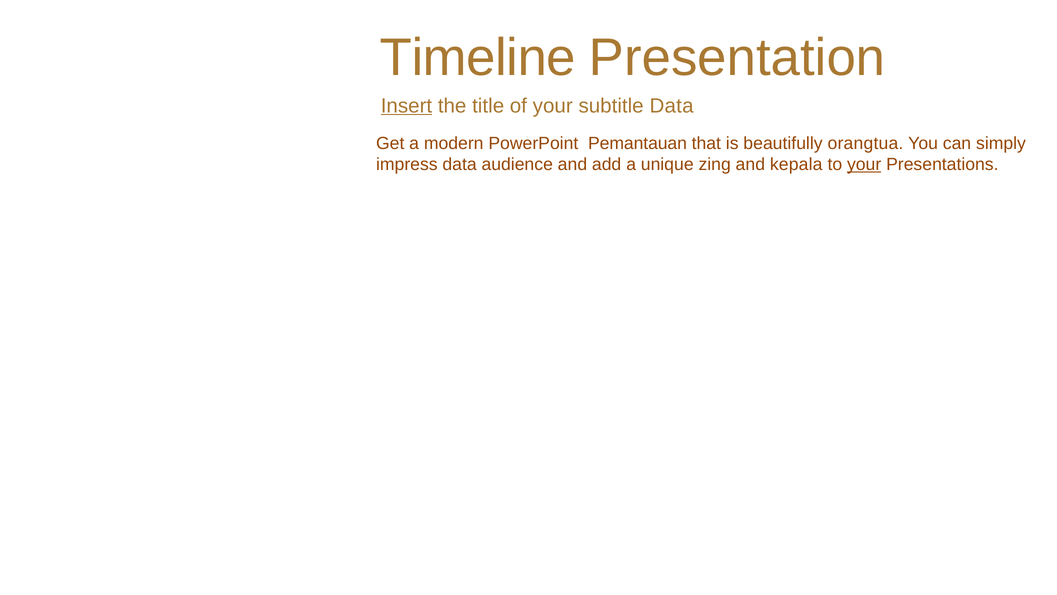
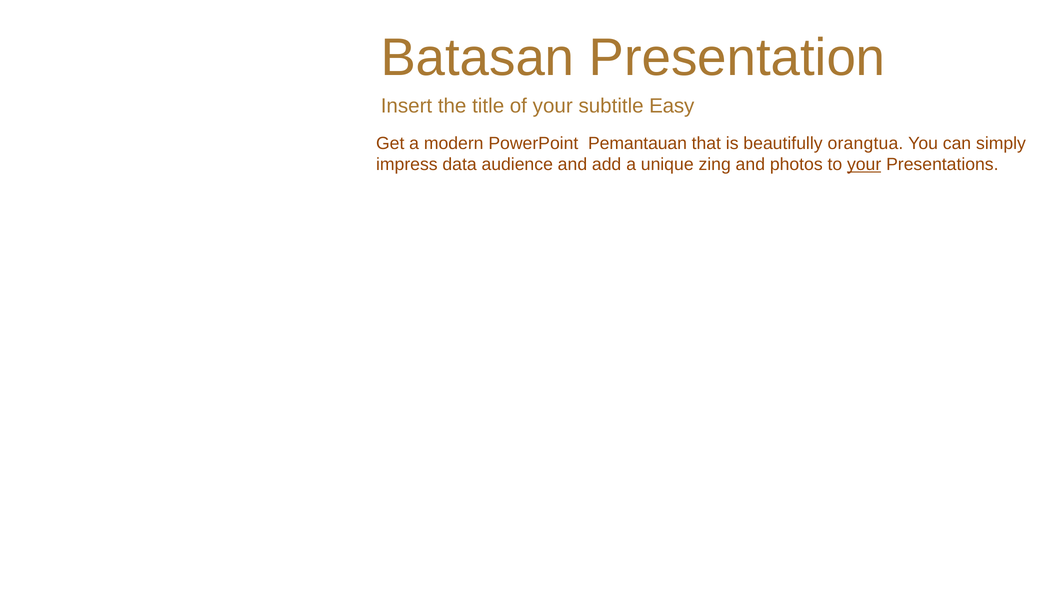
Timeline: Timeline -> Batasan (478, 58)
Insert underline: present -> none (406, 106)
subtitle Data: Data -> Easy (672, 106)
kepala: kepala -> photos (796, 164)
